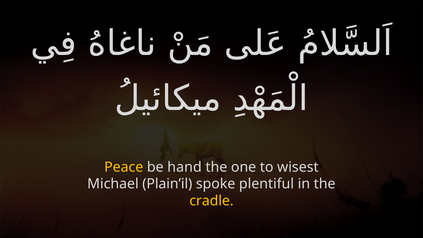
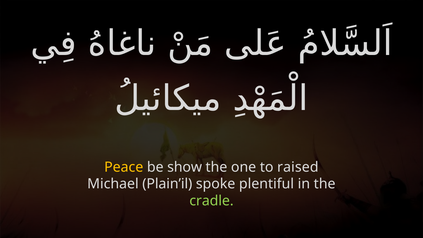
hand: hand -> show (185, 167)
wisest: wisest -> raised (298, 167)
cradle colour: yellow -> light green (211, 201)
